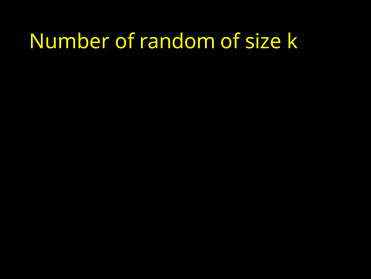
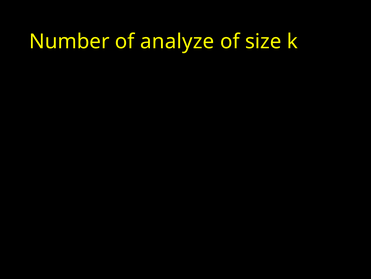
random: random -> analyze (177, 42)
